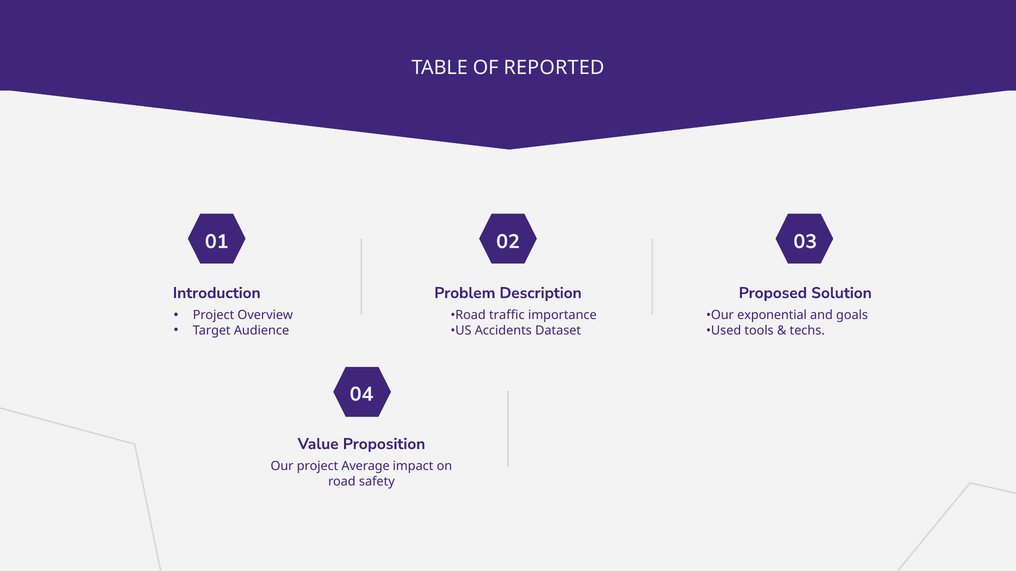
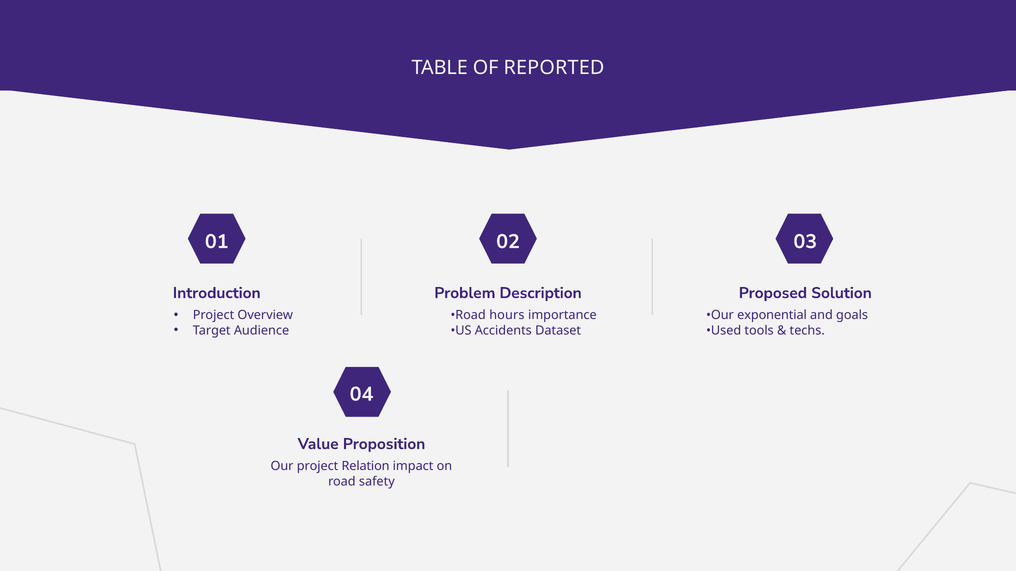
traffic: traffic -> hours (507, 315)
Average: Average -> Relation (366, 467)
